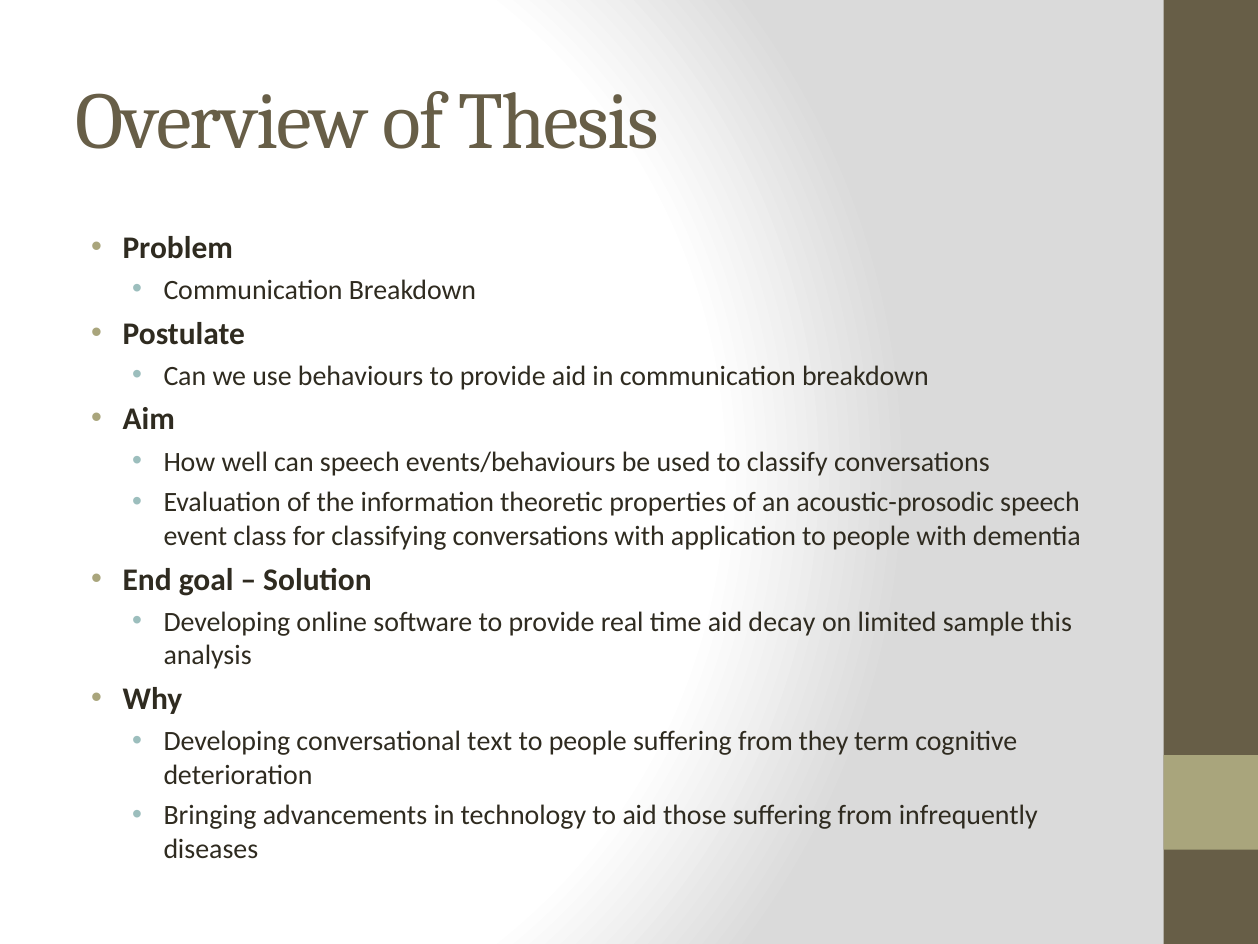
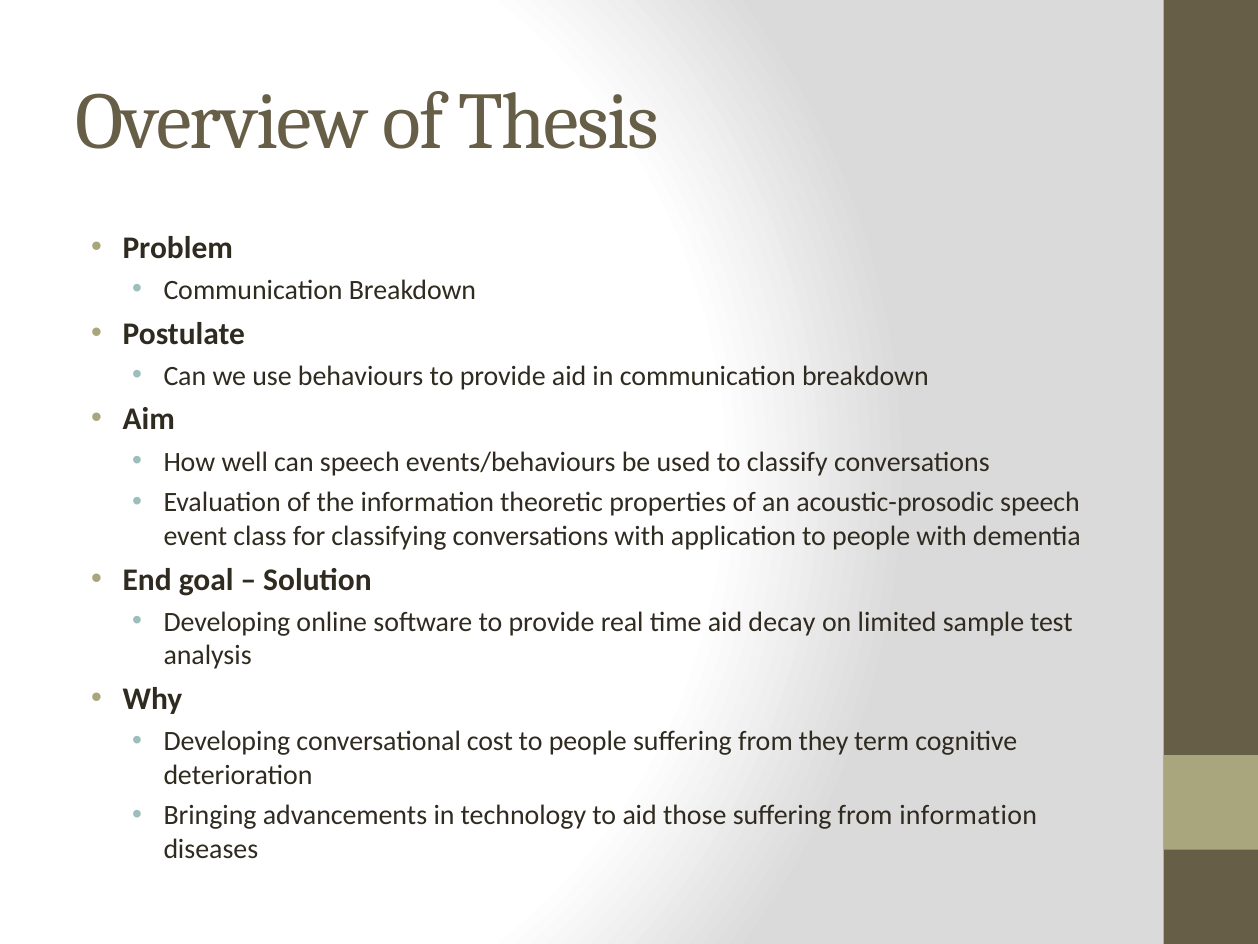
this: this -> test (1051, 622)
text: text -> cost (490, 741)
from infrequently: infrequently -> information (968, 815)
